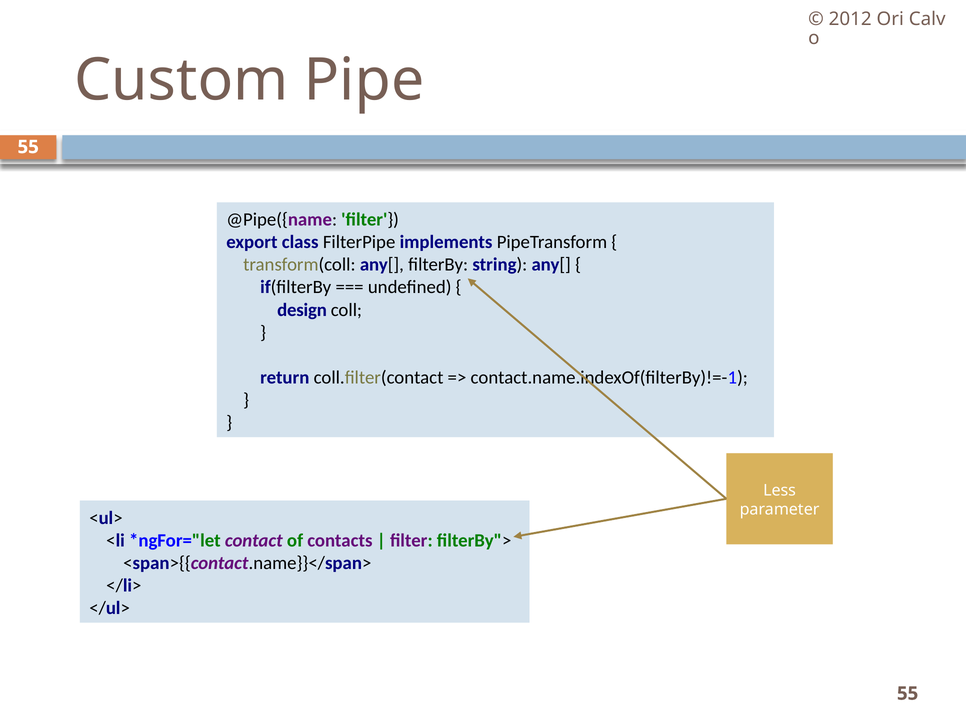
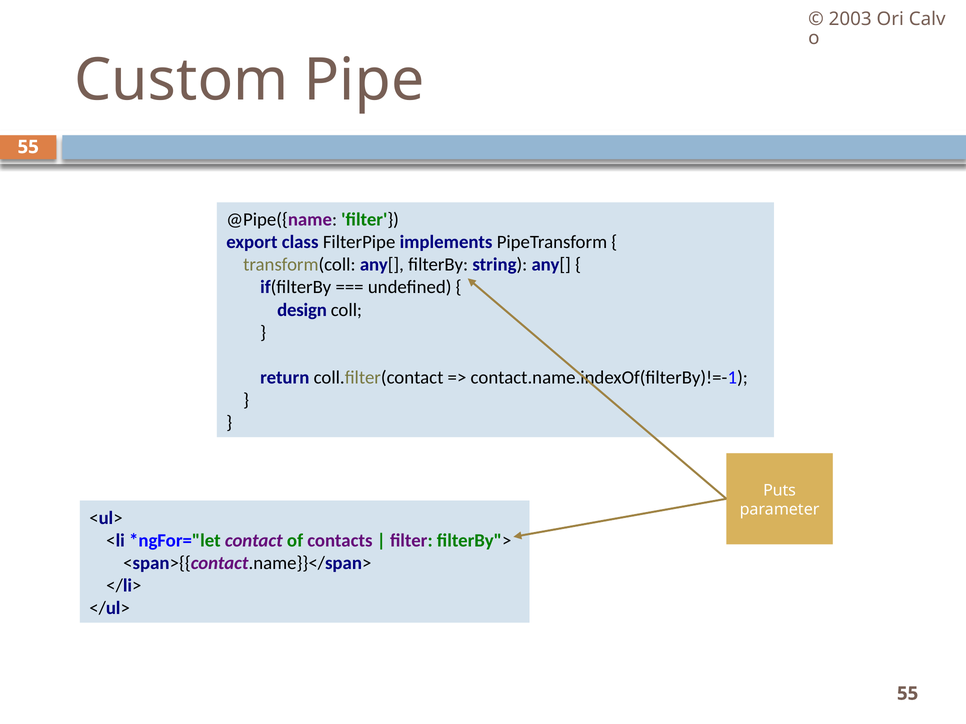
2012: 2012 -> 2003 (850, 19)
Less: Less -> Puts (780, 491)
